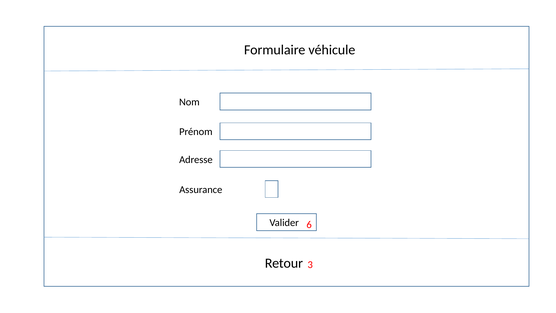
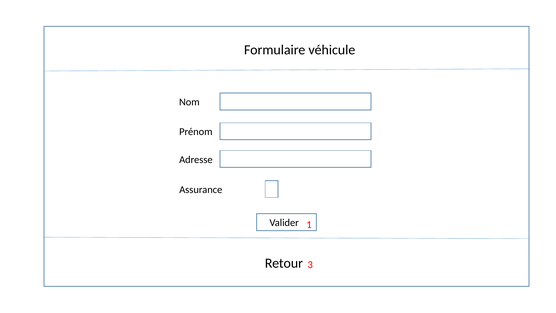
6: 6 -> 1 (309, 224)
